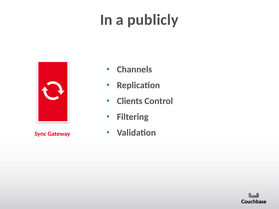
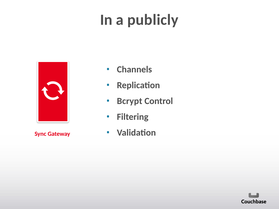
Clients: Clients -> Bcrypt (130, 101)
